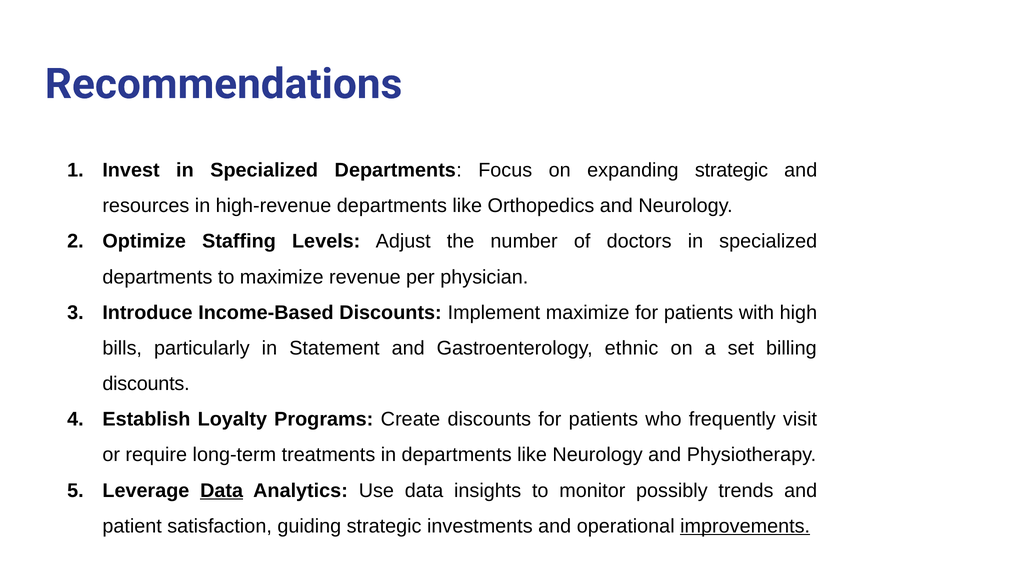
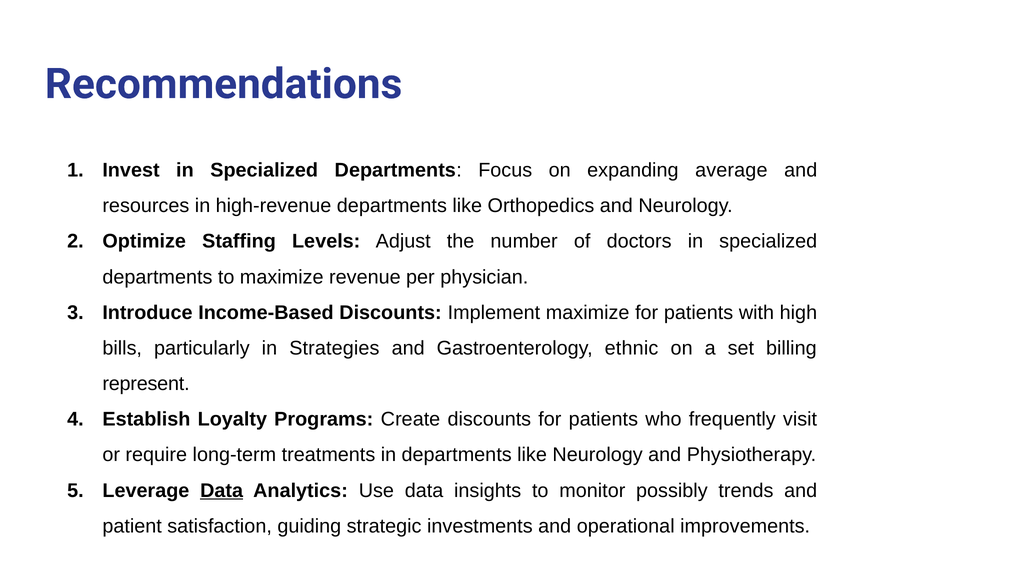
expanding strategic: strategic -> average (731, 170)
Statement: Statement -> Strategies (334, 348)
discounts: discounts -> represent (146, 384)
improvements underline: present -> none (745, 526)
